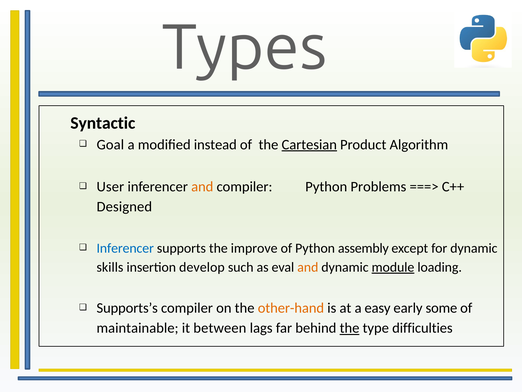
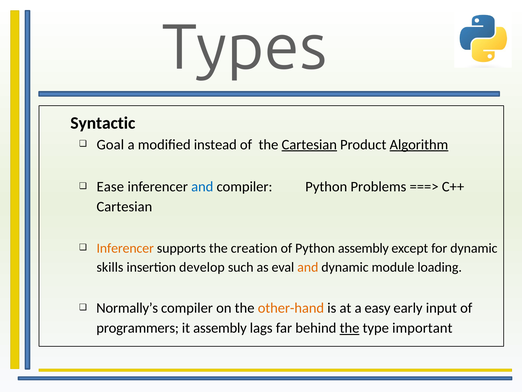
Algorithm underline: none -> present (419, 144)
User: User -> Ease (110, 187)
and colour: orange -> blue (202, 187)
Designed: Designed -> Cartesian (124, 207)
Inferencer colour: blue -> orange (125, 248)
improve: improve -> creation (254, 248)
module underline: present -> none (393, 267)
Supports’s: Supports’s -> Normally’s (127, 308)
some: some -> input (441, 308)
maintainable: maintainable -> programmers (138, 328)
it between: between -> assembly (220, 328)
difficulties: difficulties -> important (422, 328)
